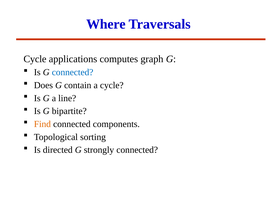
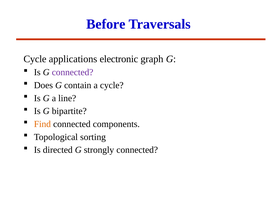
Where: Where -> Before (106, 24)
computes: computes -> electronic (119, 59)
connected colour: blue -> purple (73, 72)
